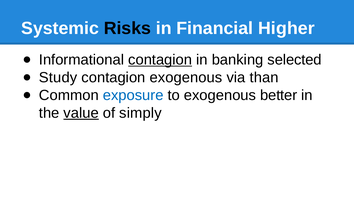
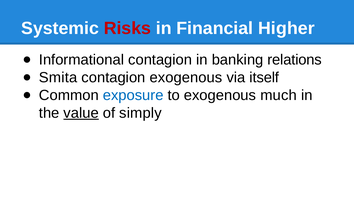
Risks colour: black -> red (127, 28)
contagion underline: present -> none (160, 60)
selected: selected -> relations (295, 60)
Study: Study -> Smita (58, 78)
than: than -> itself (264, 78)
better: better -> much (279, 95)
